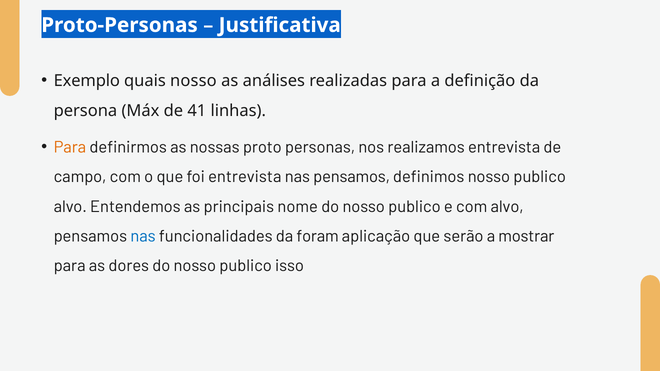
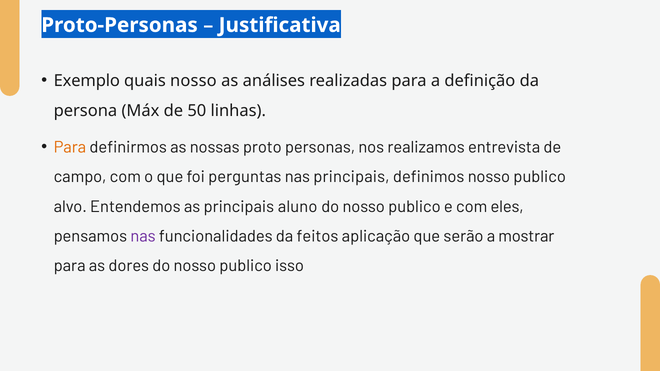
41: 41 -> 50 (197, 111)
foi entrevista: entrevista -> perguntas (245, 177)
nas pensamos: pensamos -> principais (351, 177)
nome: nome -> aluno (298, 207)
com alvo: alvo -> eles (507, 207)
nas colour: blue -> purple (143, 236)
foram: foram -> feitos (317, 236)
